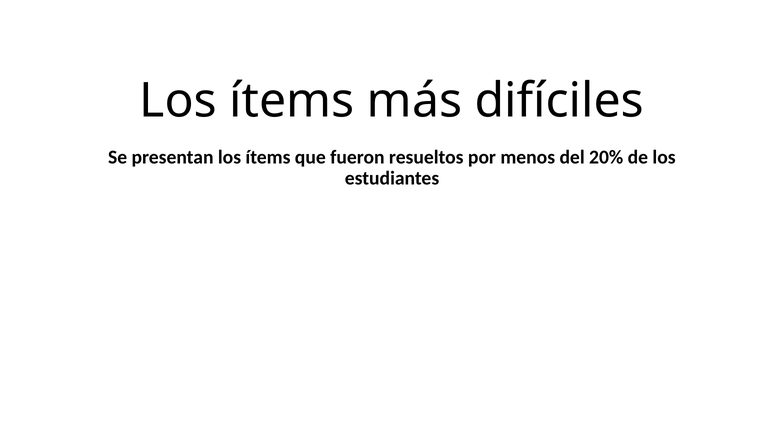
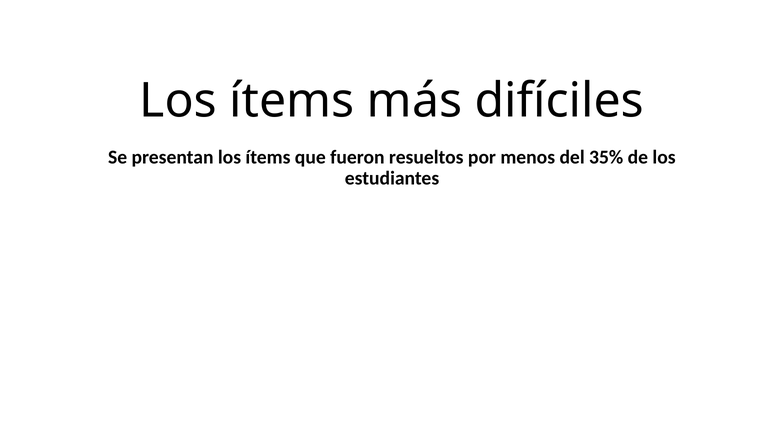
20%: 20% -> 35% (606, 157)
